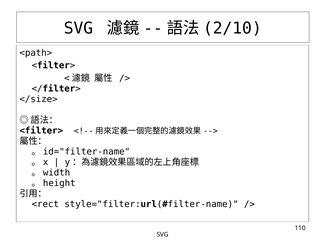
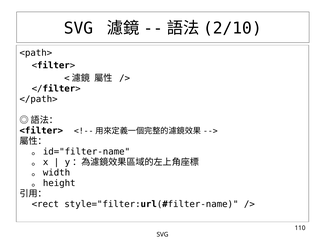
</size>: </size> -> </path> (39, 99)
